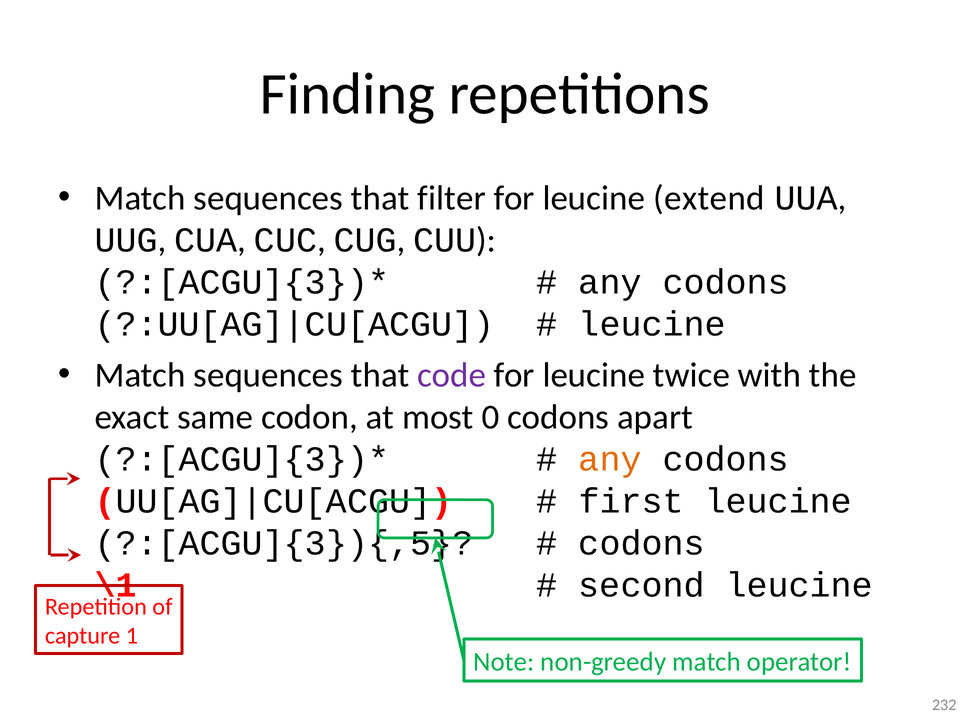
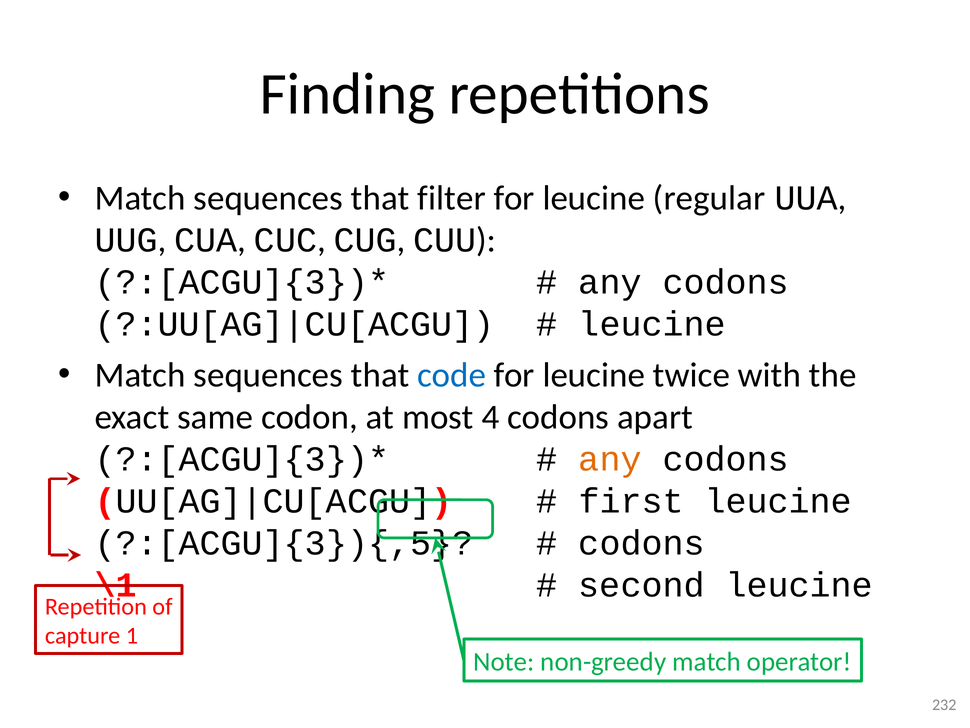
extend: extend -> regular (709, 198)
code colour: purple -> blue (452, 375)
0: 0 -> 4 (490, 417)
